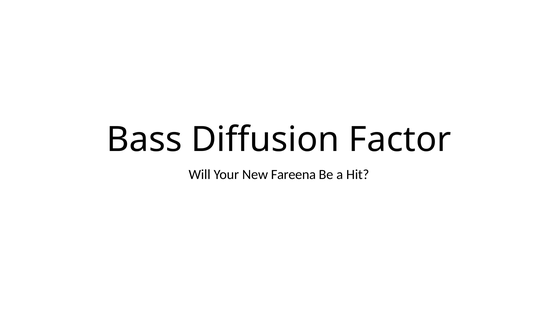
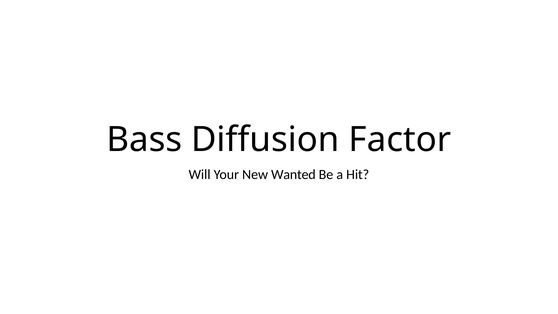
Fareena: Fareena -> Wanted (293, 174)
